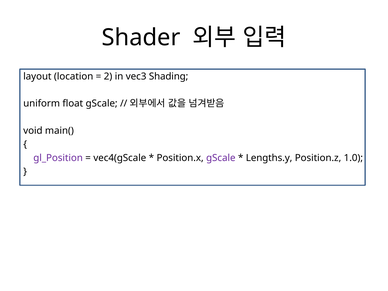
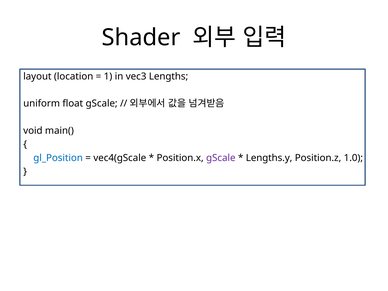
2: 2 -> 1 (108, 76)
Shading: Shading -> Lengths (169, 76)
gl_Position colour: purple -> blue (58, 158)
